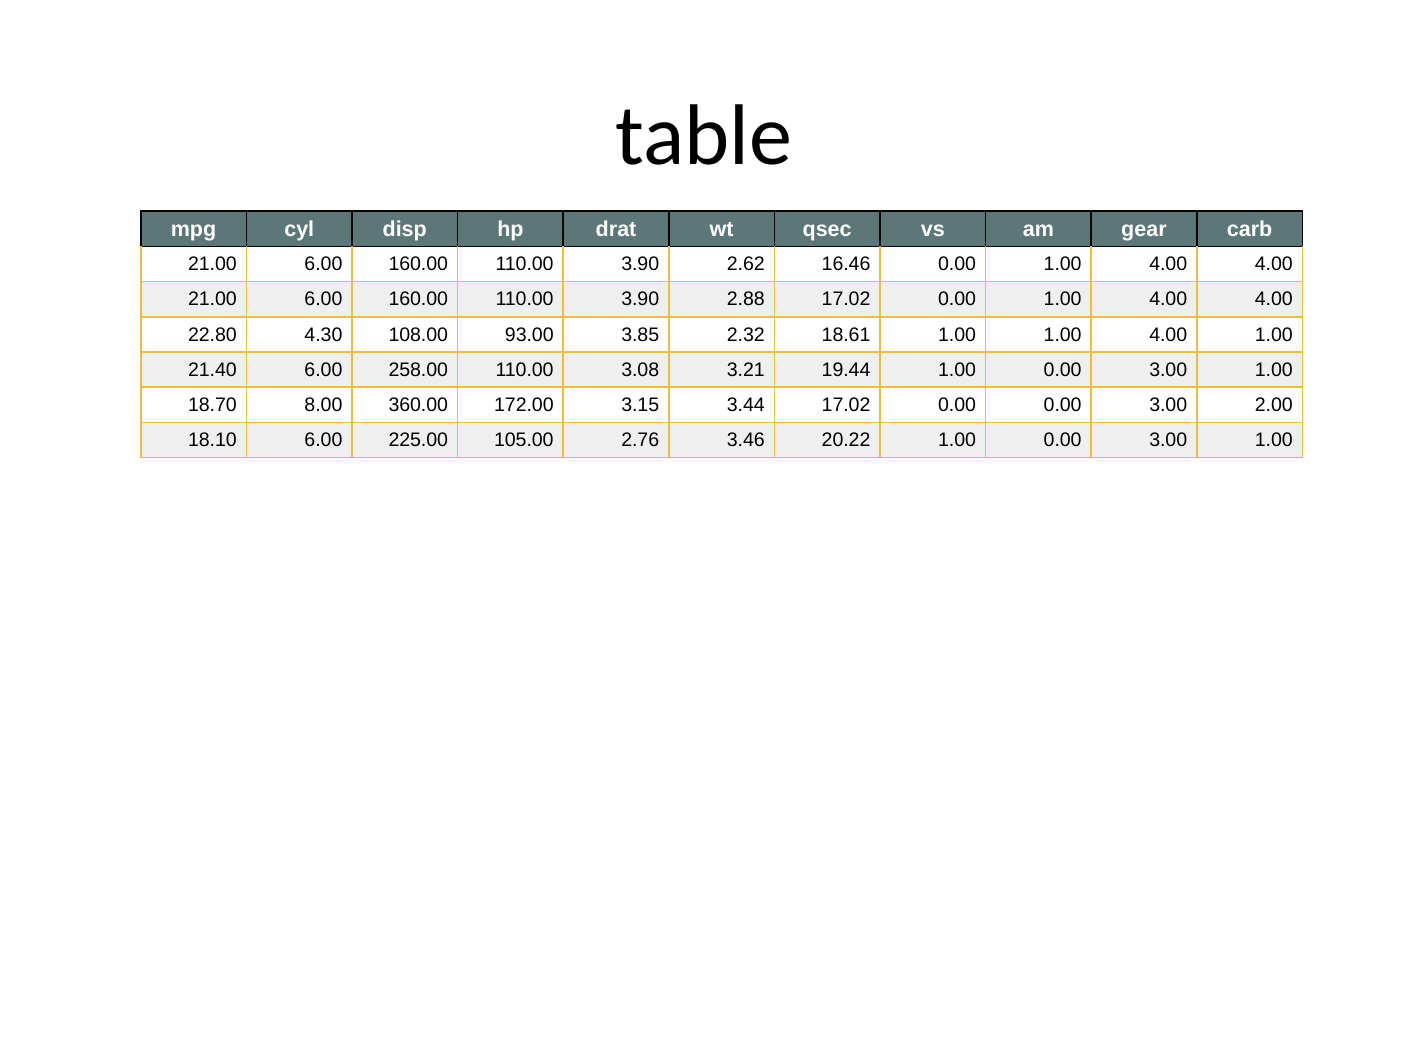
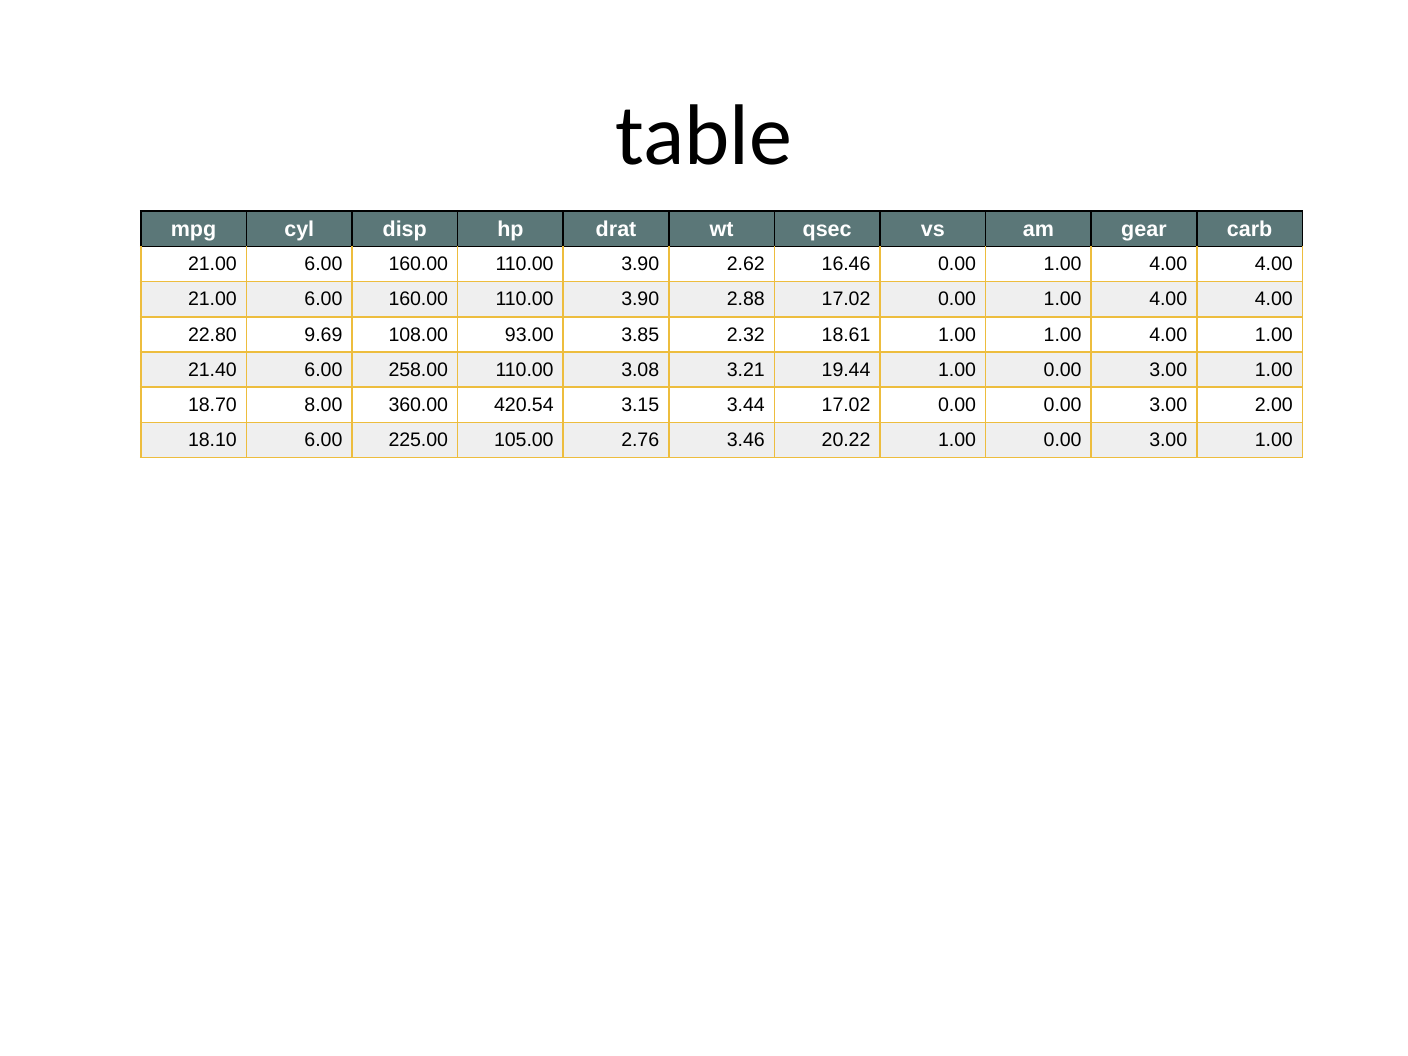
4.30: 4.30 -> 9.69 (323, 335)
172.00: 172.00 -> 420.54 (524, 405)
